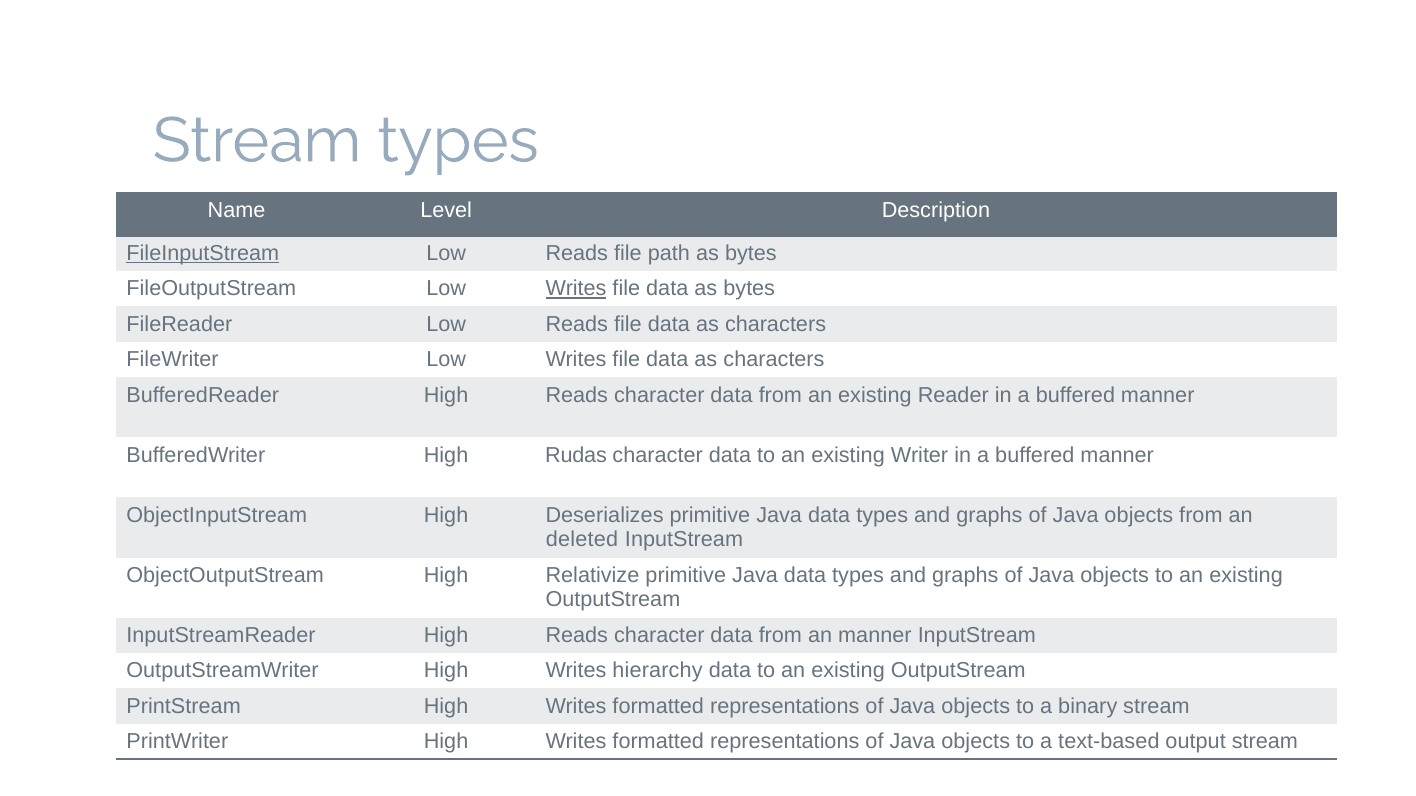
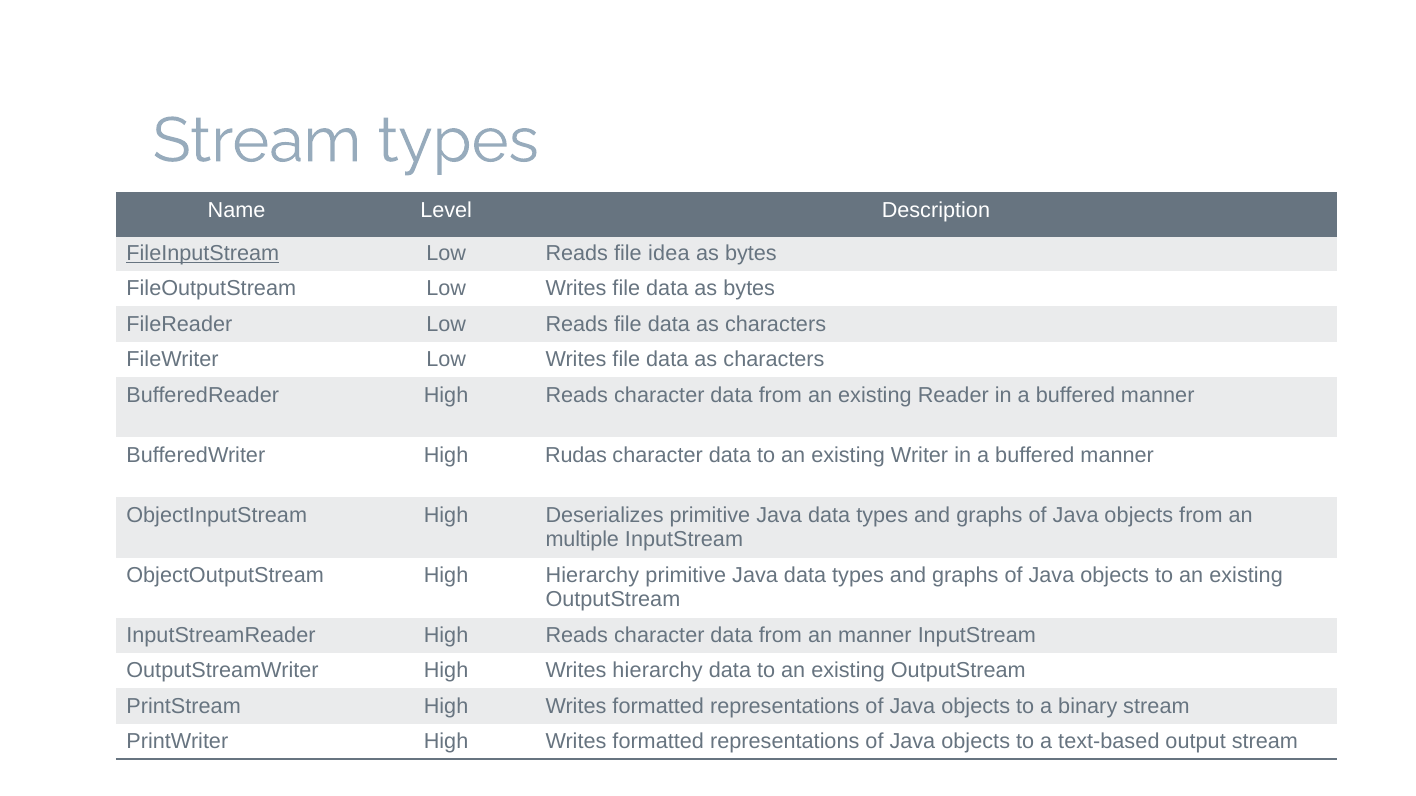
path: path -> idea (669, 254)
Writes underline: present -> none (576, 289)
deleted: deleted -> multiple (582, 540)
High Relativize: Relativize -> Hierarchy (592, 576)
